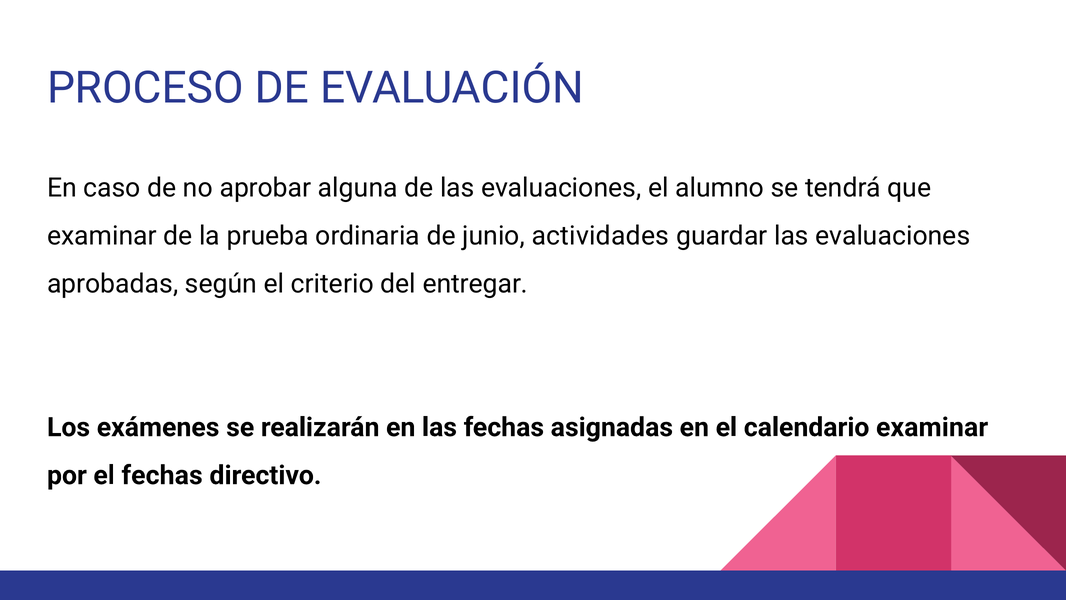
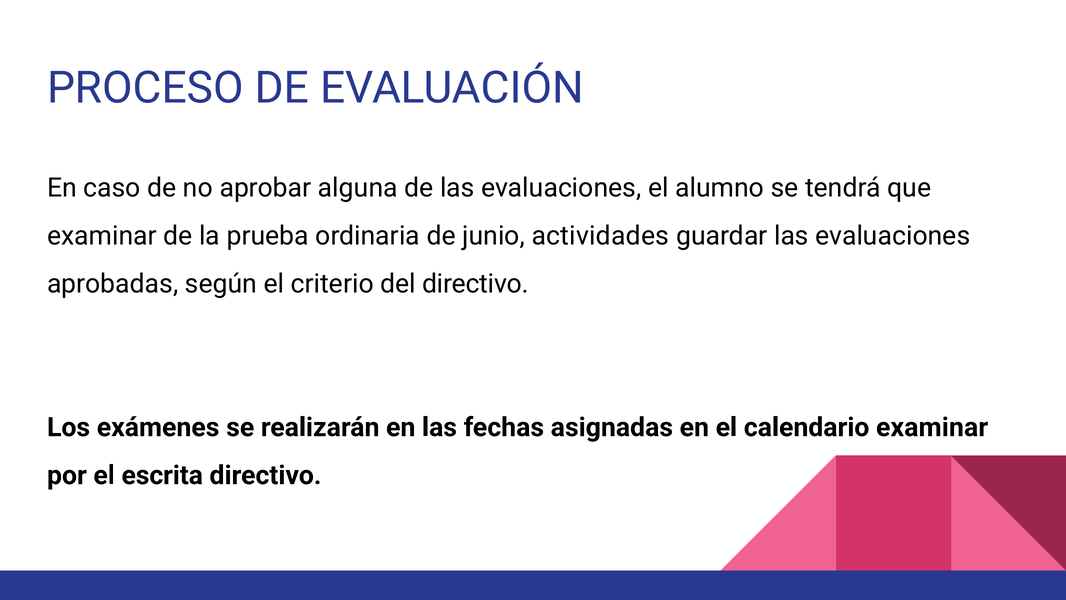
del entregar: entregar -> directivo (475, 284)
el fechas: fechas -> escrita (162, 475)
